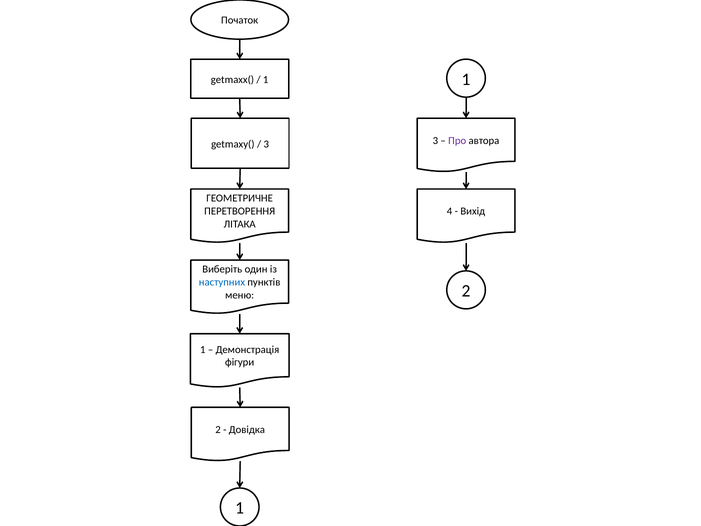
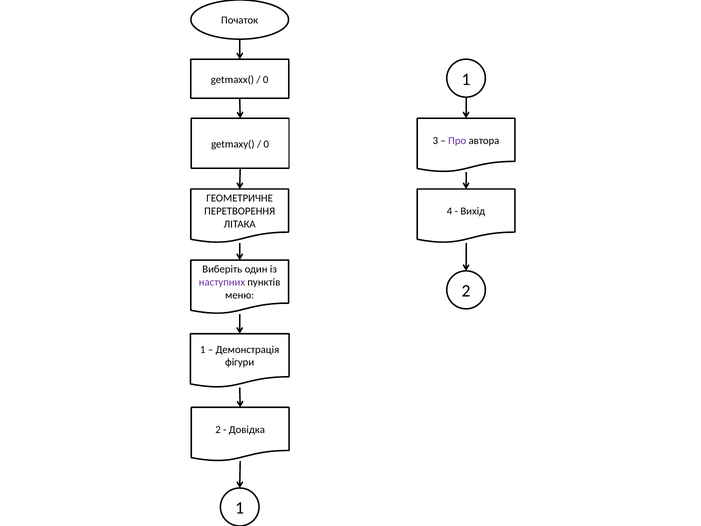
1: 1 -> 0 (266, 79)
3: 3 -> 0 (266, 144)
наступних colour: blue -> purple (222, 282)
